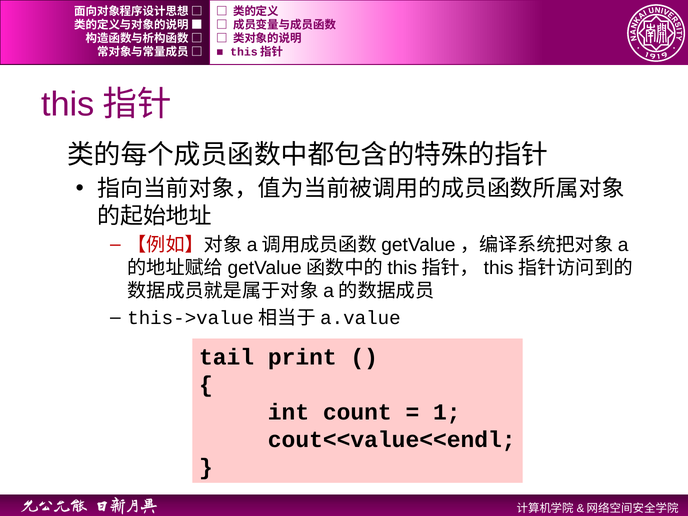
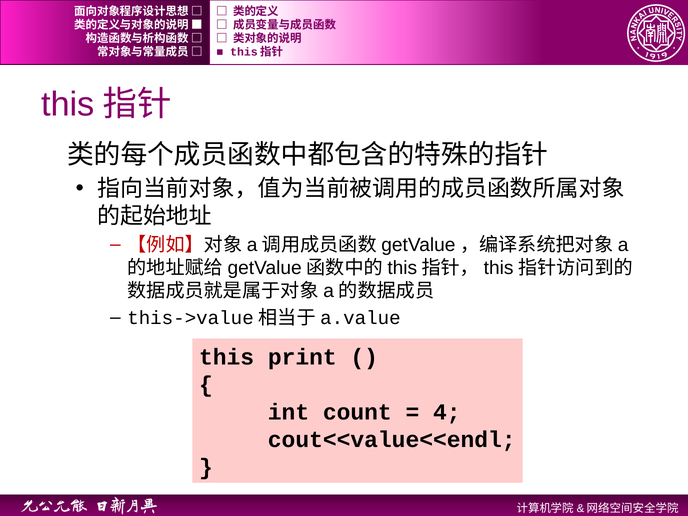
tail: tail -> this (227, 357)
1: 1 -> 4 (447, 412)
